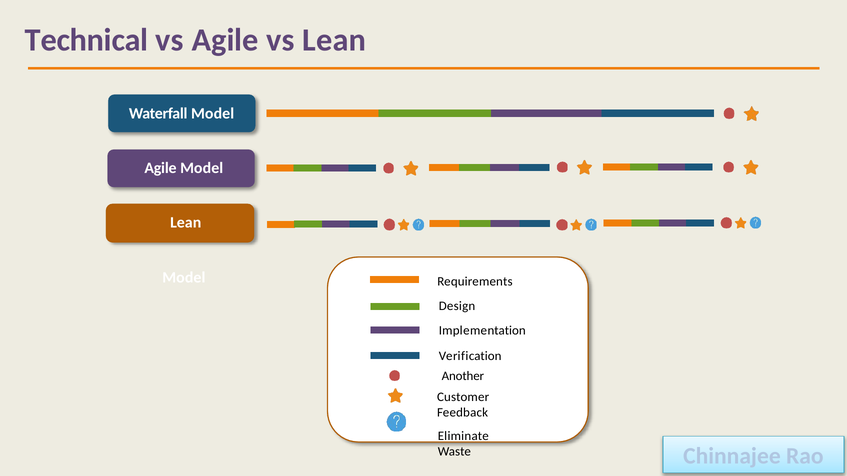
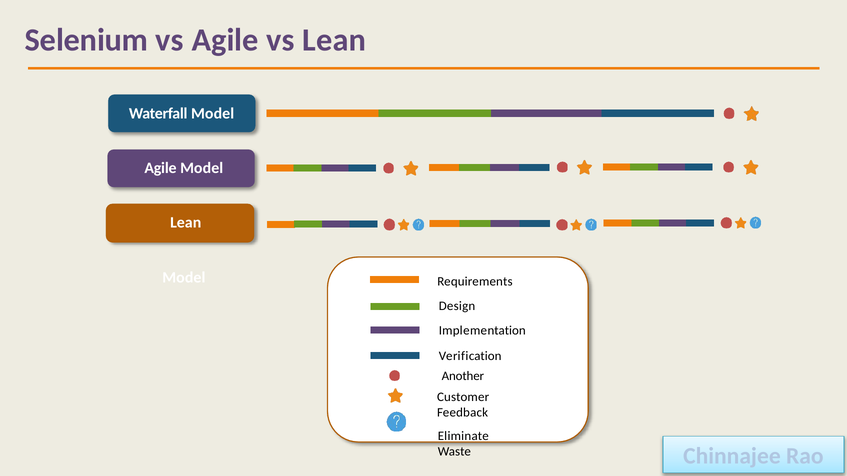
Technical: Technical -> Selenium (87, 40)
